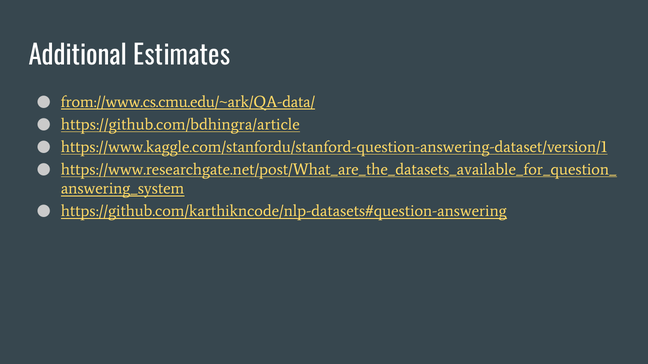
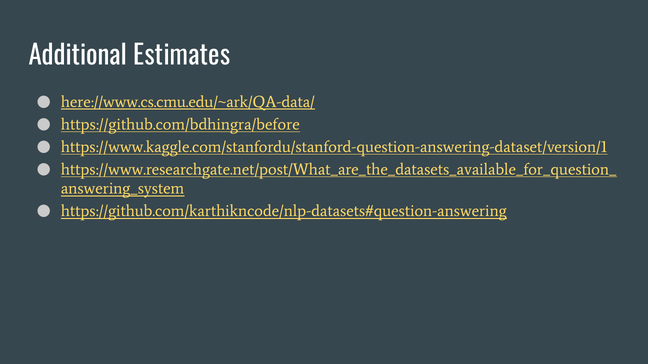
from://www.cs.cmu.edu/~ark/QA-data/: from://www.cs.cmu.edu/~ark/QA-data/ -> here://www.cs.cmu.edu/~ark/QA-data/ (188, 102)
https://github.com/bdhingra/article: https://github.com/bdhingra/article -> https://github.com/bdhingra/before (180, 125)
